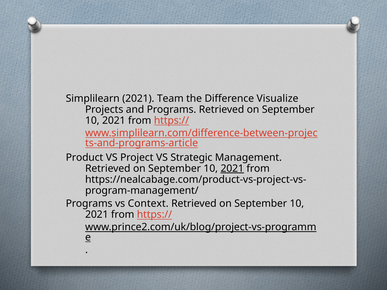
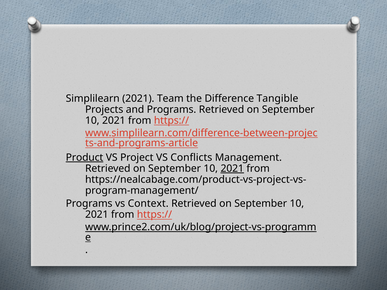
Visualize: Visualize -> Tangible (278, 98)
Product underline: none -> present (85, 158)
Strategic: Strategic -> Conflicts (191, 158)
